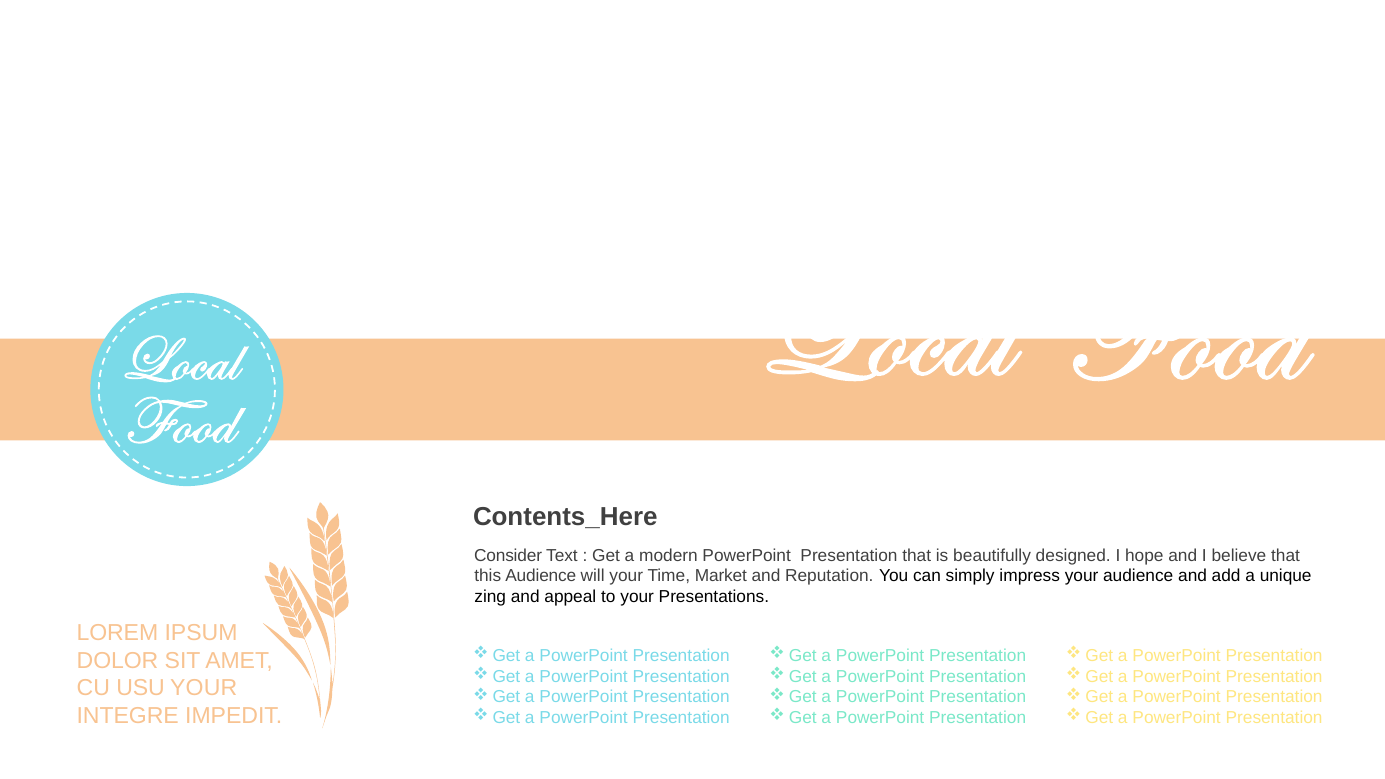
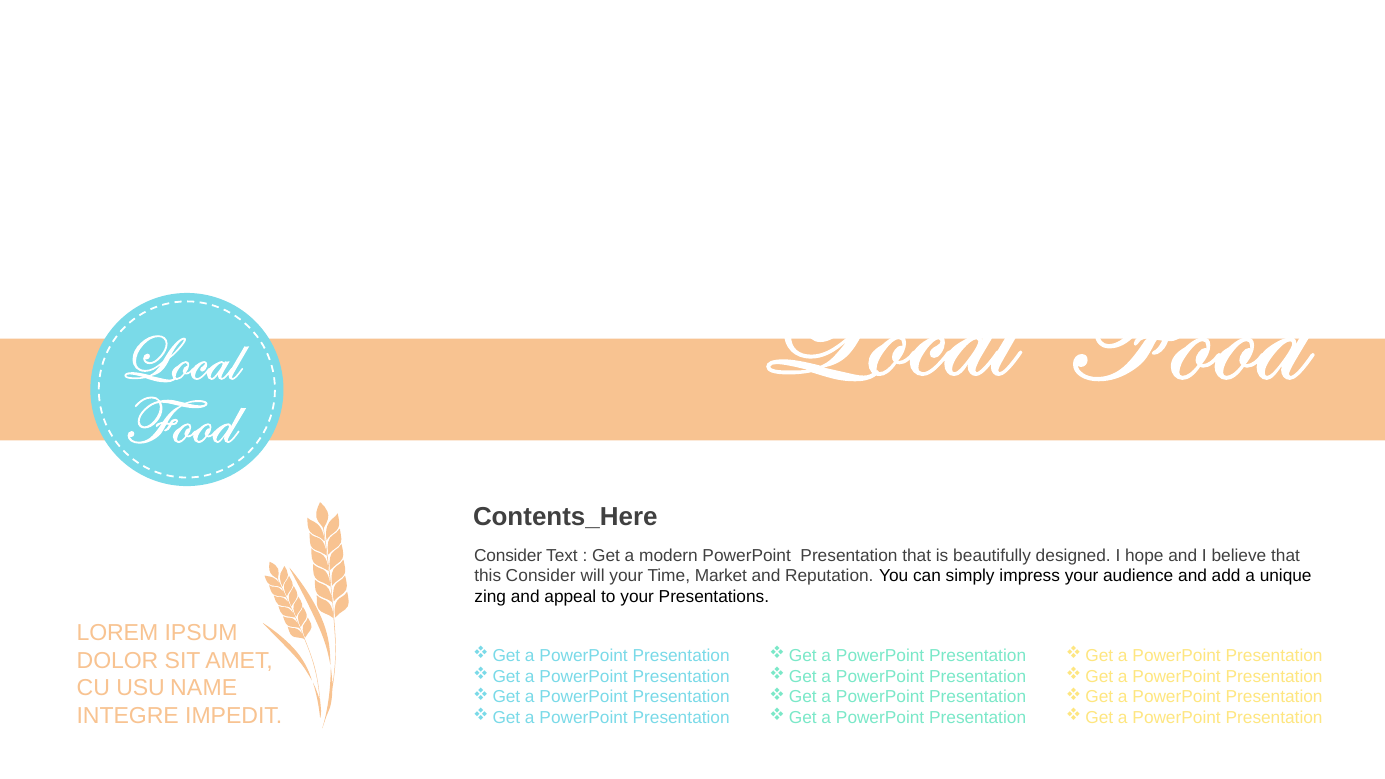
this Audience: Audience -> Consider (541, 576)
USU YOUR: YOUR -> NAME (204, 688)
